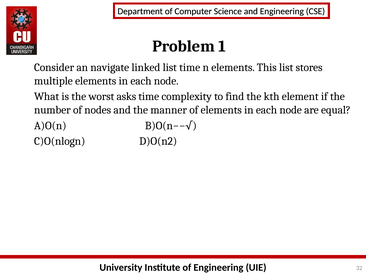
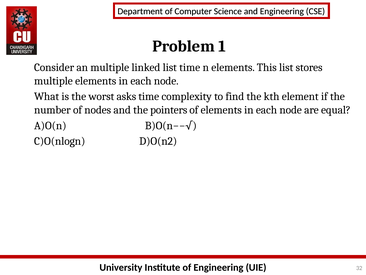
an navigate: navigate -> multiple (110, 67)
manner: manner -> pointers (169, 110)
